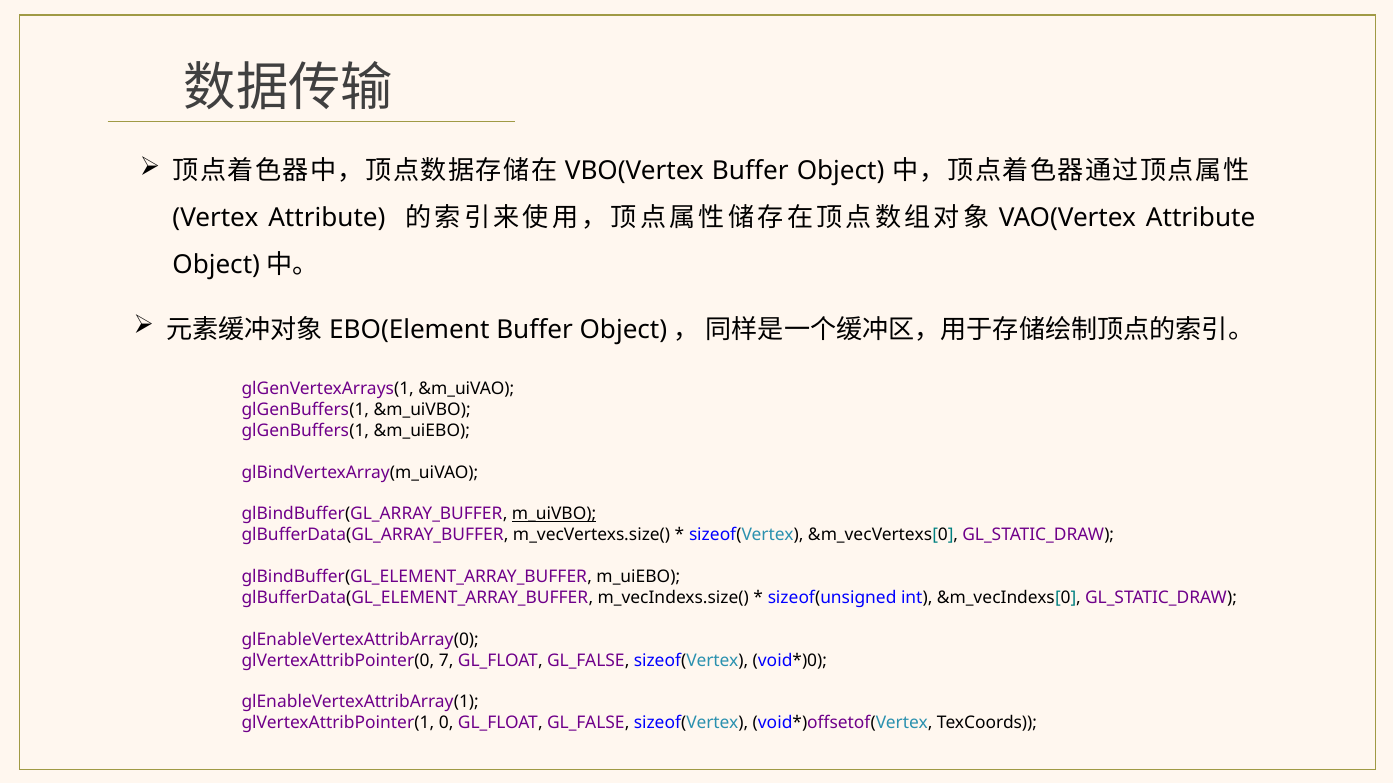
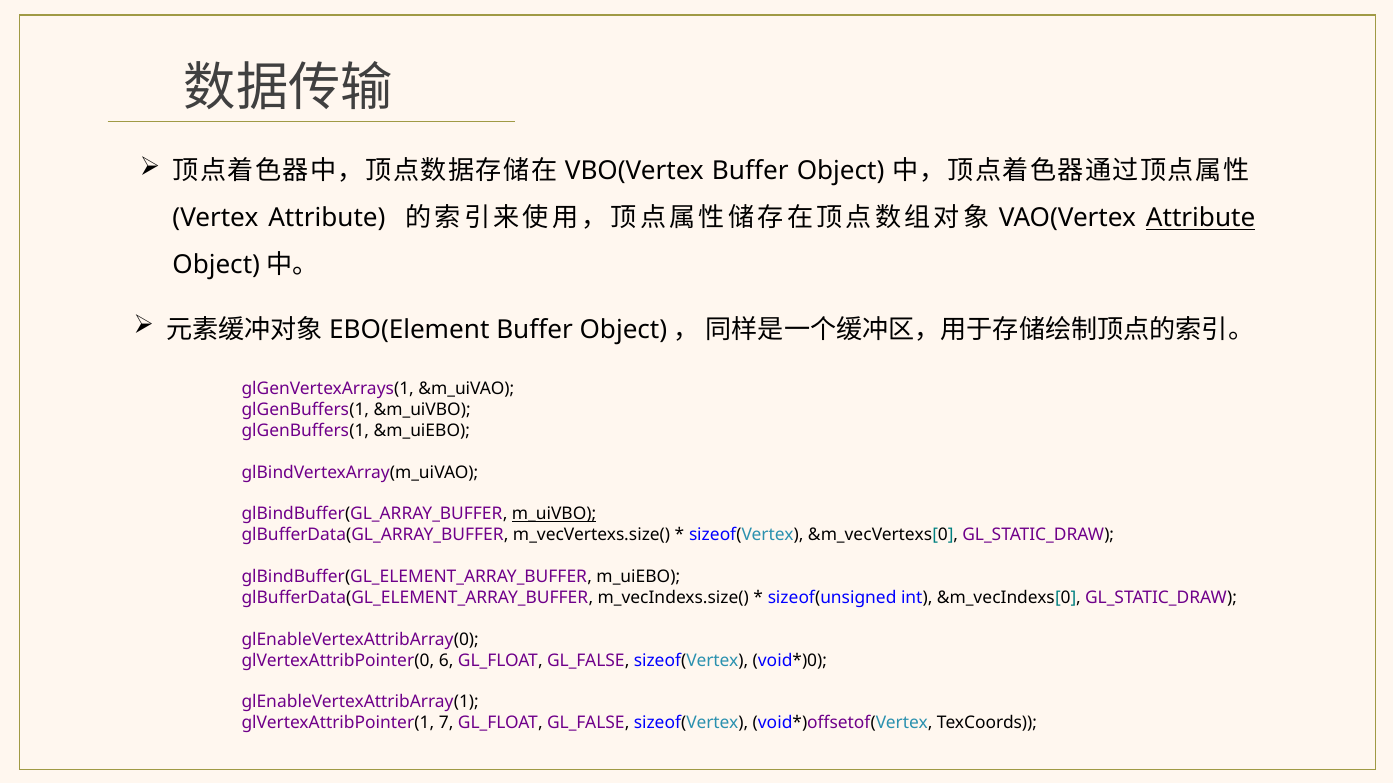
Attribute underline: none -> present (1201, 218)
7: 7 -> 6 (446, 661)
0: 0 -> 7 (446, 724)
